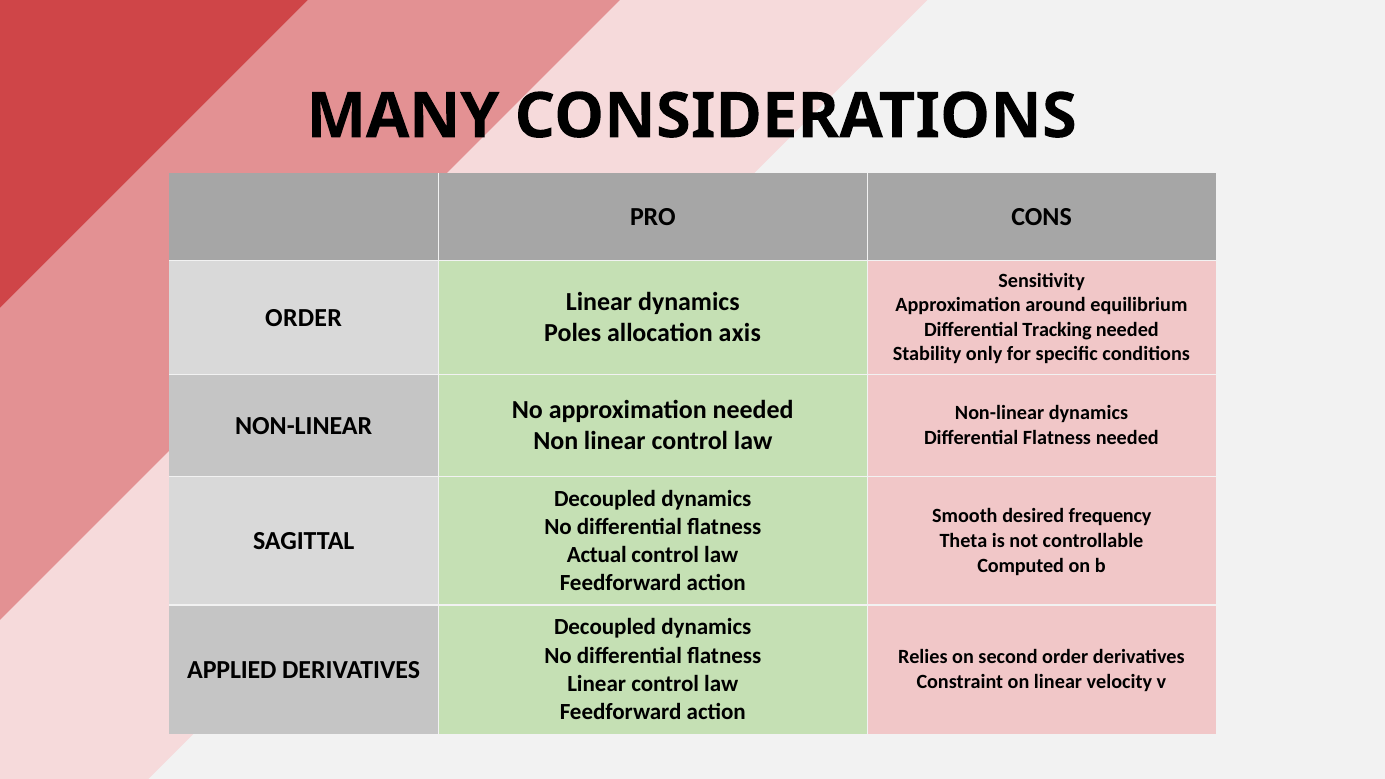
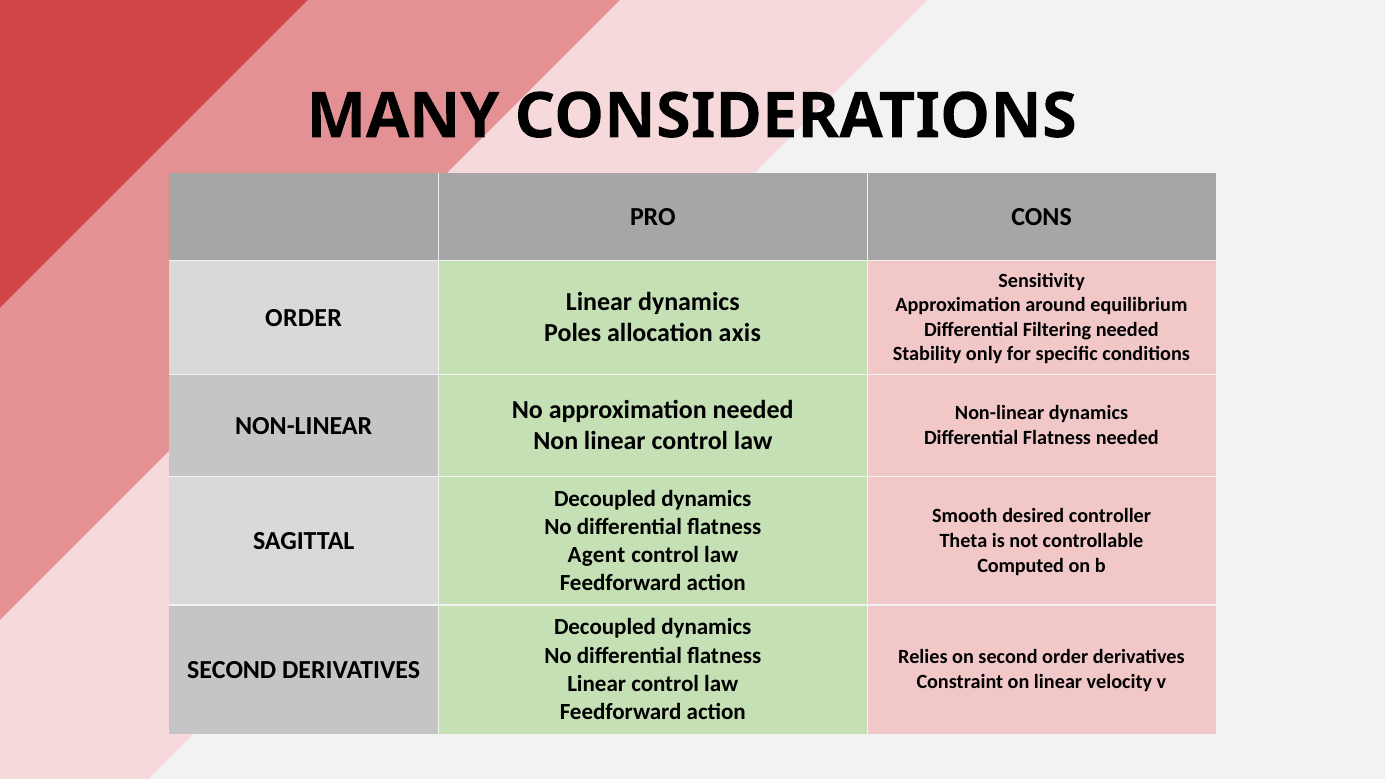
Tracking: Tracking -> Filtering (1057, 330)
frequency: frequency -> controller (1110, 516)
Actual: Actual -> Agent (597, 555)
APPLIED: APPLIED -> SECOND (232, 670)
